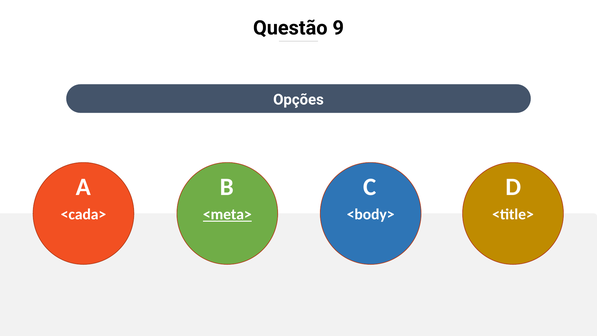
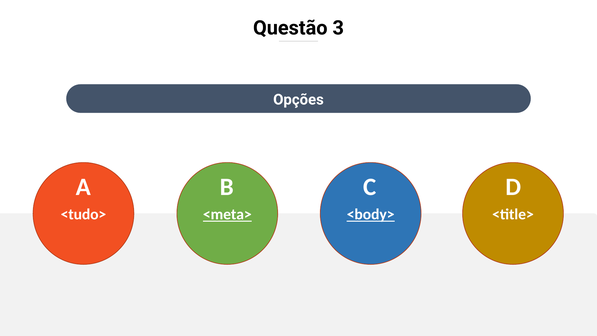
9: 9 -> 3 (338, 28)
<cada>: <cada> -> <tudo> (83, 214)
<body> underline: none -> present (371, 214)
